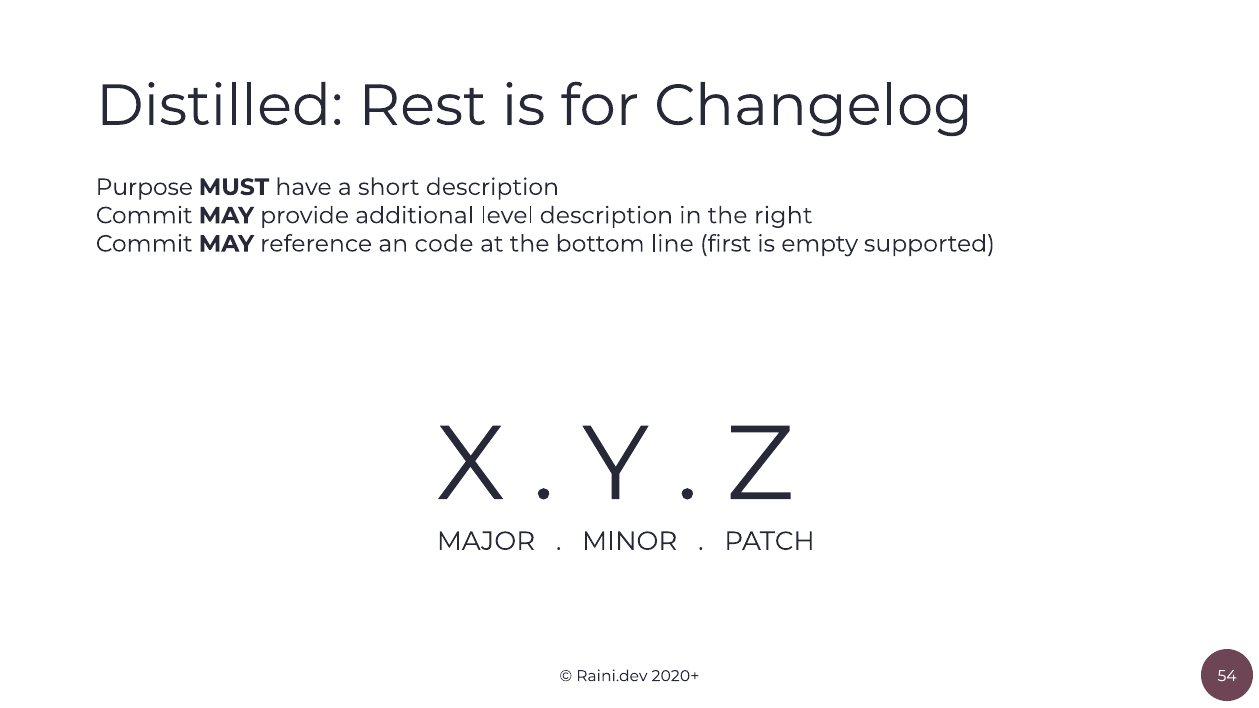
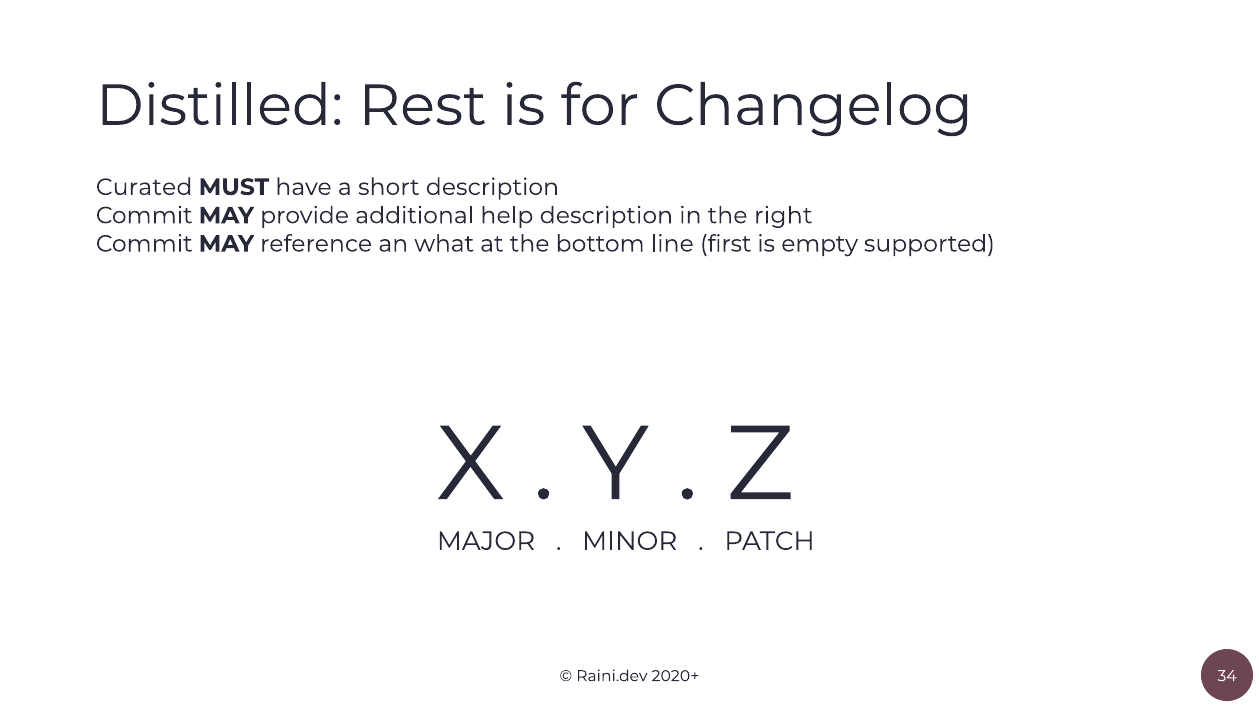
Purpose: Purpose -> Curated (144, 187)
level: level -> help (507, 216)
code: code -> what (444, 244)
54: 54 -> 34 (1227, 676)
